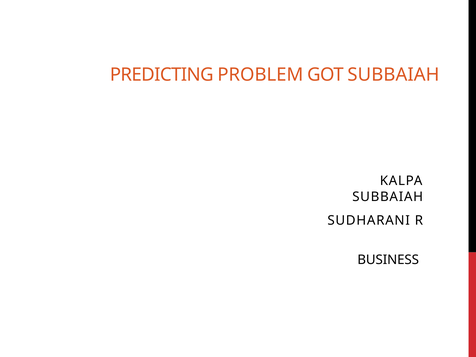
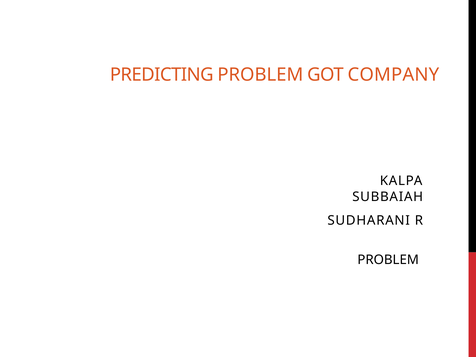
GOT SUBBAIAH: SUBBAIAH -> COMPANY (393, 75)
BUSINESS: BUSINESS -> PROBLEM (388, 260)
